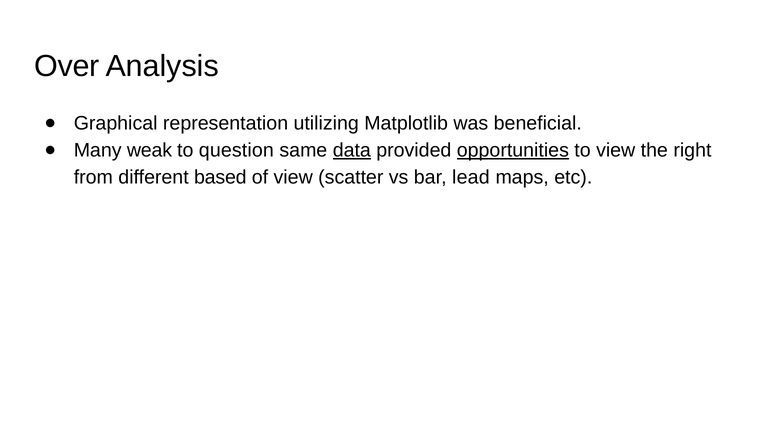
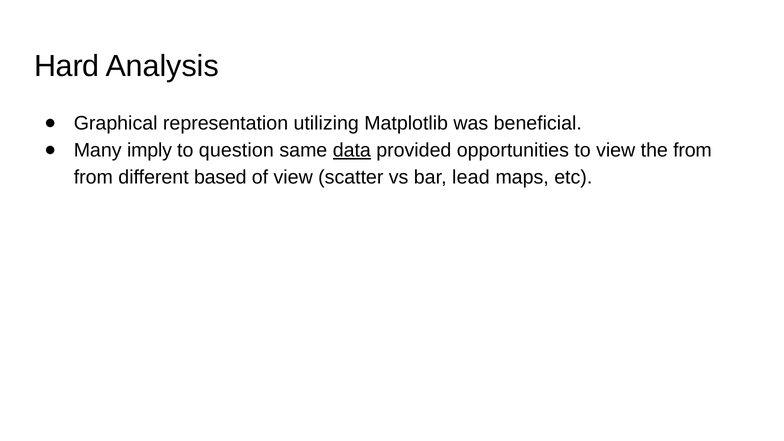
Over: Over -> Hard (67, 66)
weak: weak -> imply (149, 150)
opportunities underline: present -> none (513, 150)
the right: right -> from (693, 150)
